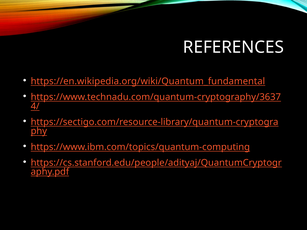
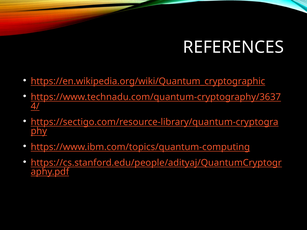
https://en.wikipedia.org/wiki/Quantum_fundamental: https://en.wikipedia.org/wiki/Quantum_fundamental -> https://en.wikipedia.org/wiki/Quantum_cryptographic (148, 81)
